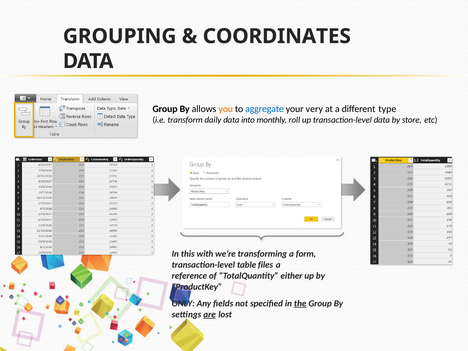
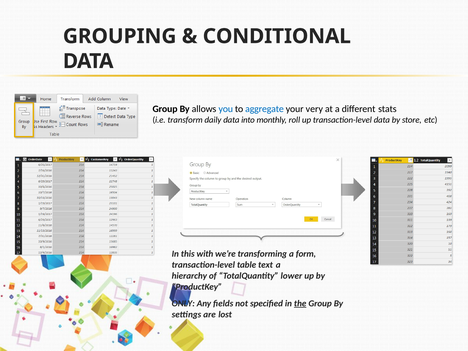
COORDINATES: COORDINATES -> CONDITIONAL (277, 36)
you colour: orange -> blue (226, 109)
type: type -> stats (387, 109)
files: files -> text (266, 265)
reference: reference -> hierarchy (189, 276)
either: either -> lower (291, 276)
are underline: present -> none (210, 314)
